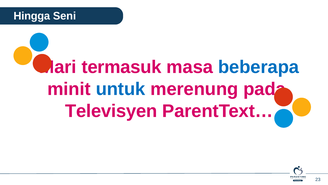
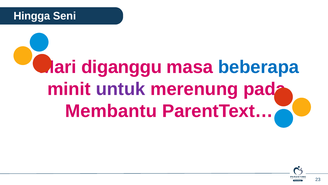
termasuk: termasuk -> diganggu (122, 67)
untuk colour: blue -> purple (121, 89)
Televisyen: Televisyen -> Membantu (111, 111)
